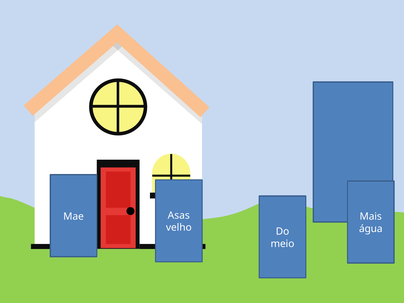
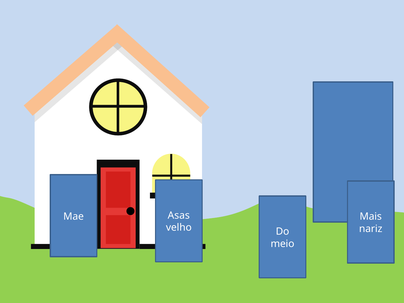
água: água -> nariz (371, 229)
